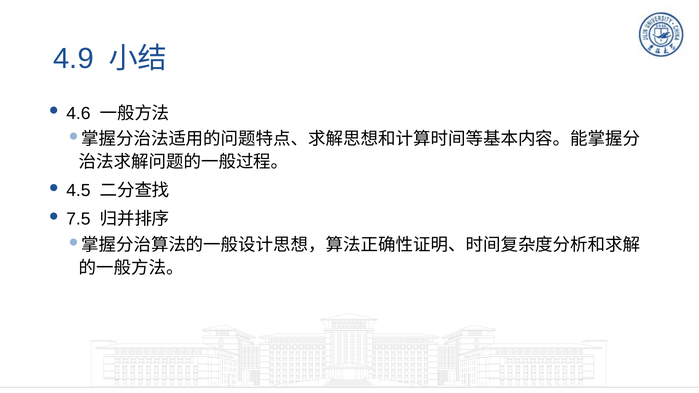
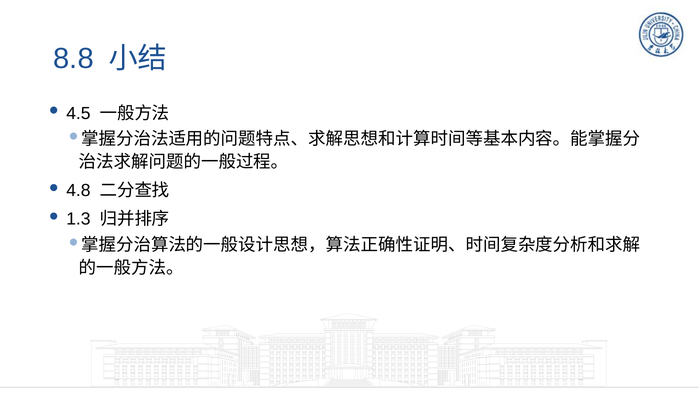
4.9: 4.9 -> 8.8 (73, 59)
4.6: 4.6 -> 4.5 (78, 113)
4.5: 4.5 -> 4.8 (78, 191)
7.5: 7.5 -> 1.3 (78, 219)
